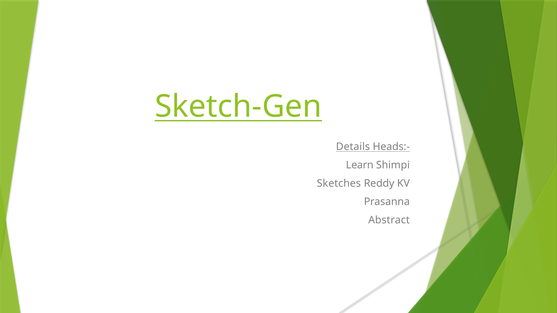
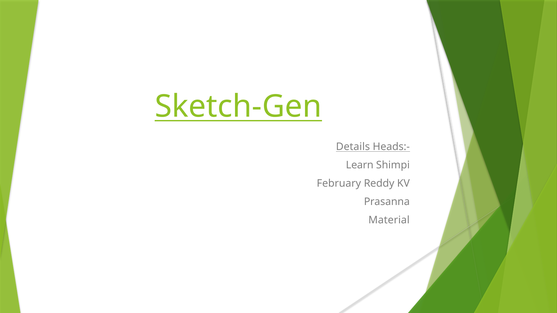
Sketches: Sketches -> February (339, 184)
Abstract: Abstract -> Material (389, 220)
